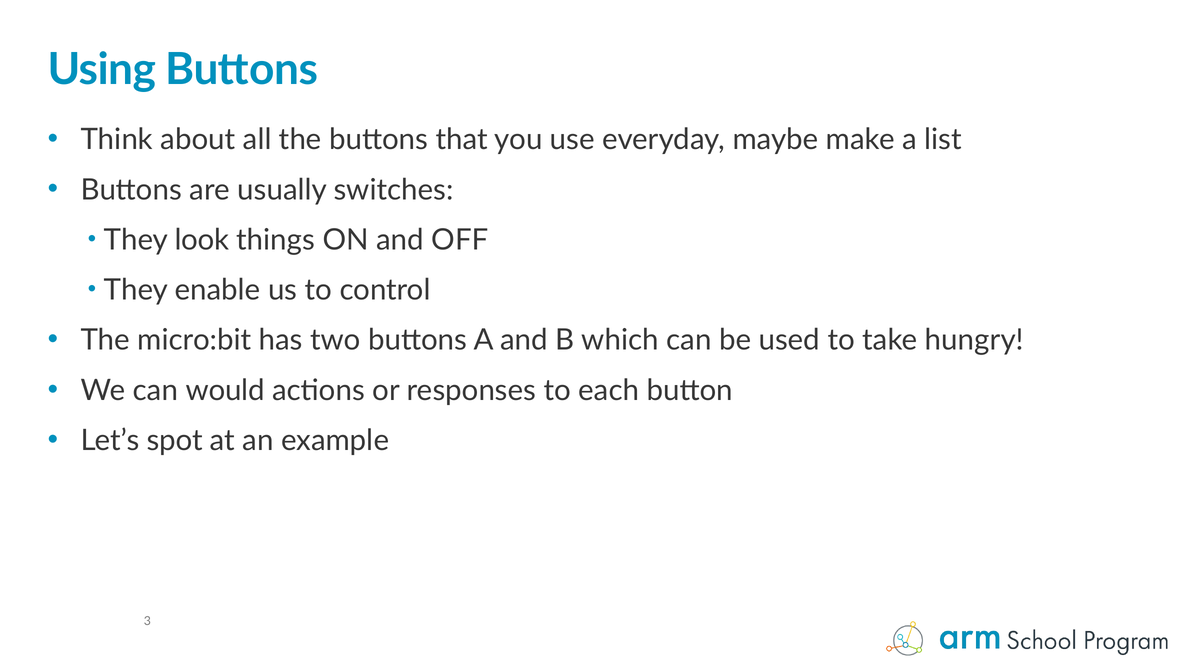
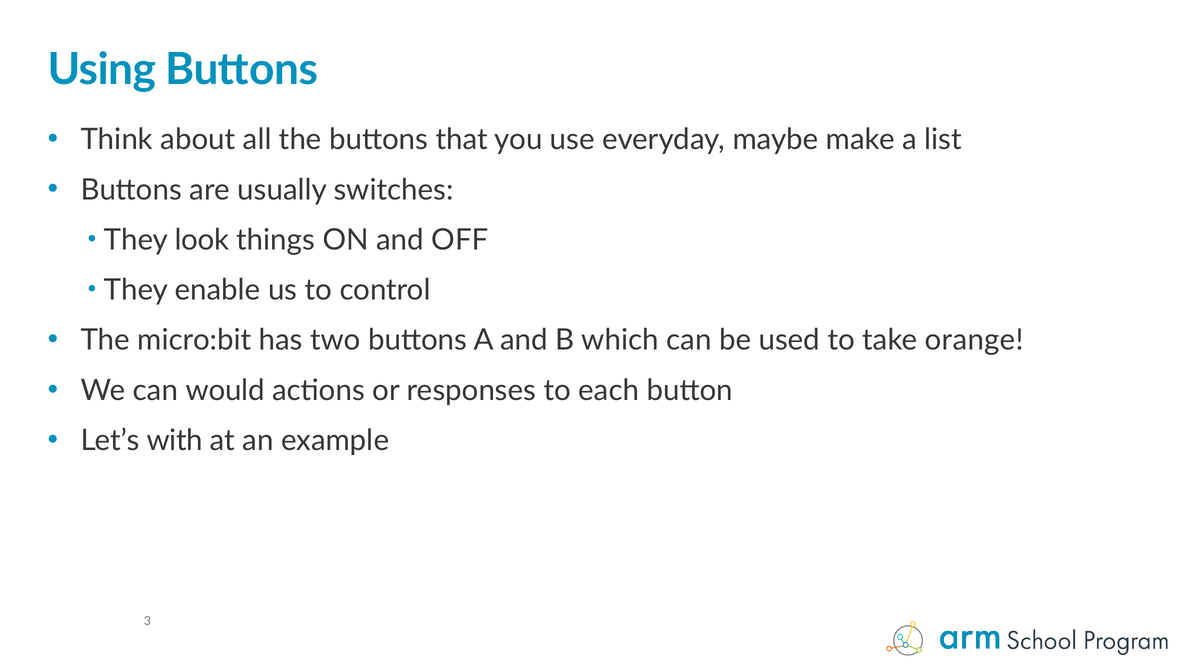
hungry: hungry -> orange (974, 340)
spot: spot -> with (175, 440)
